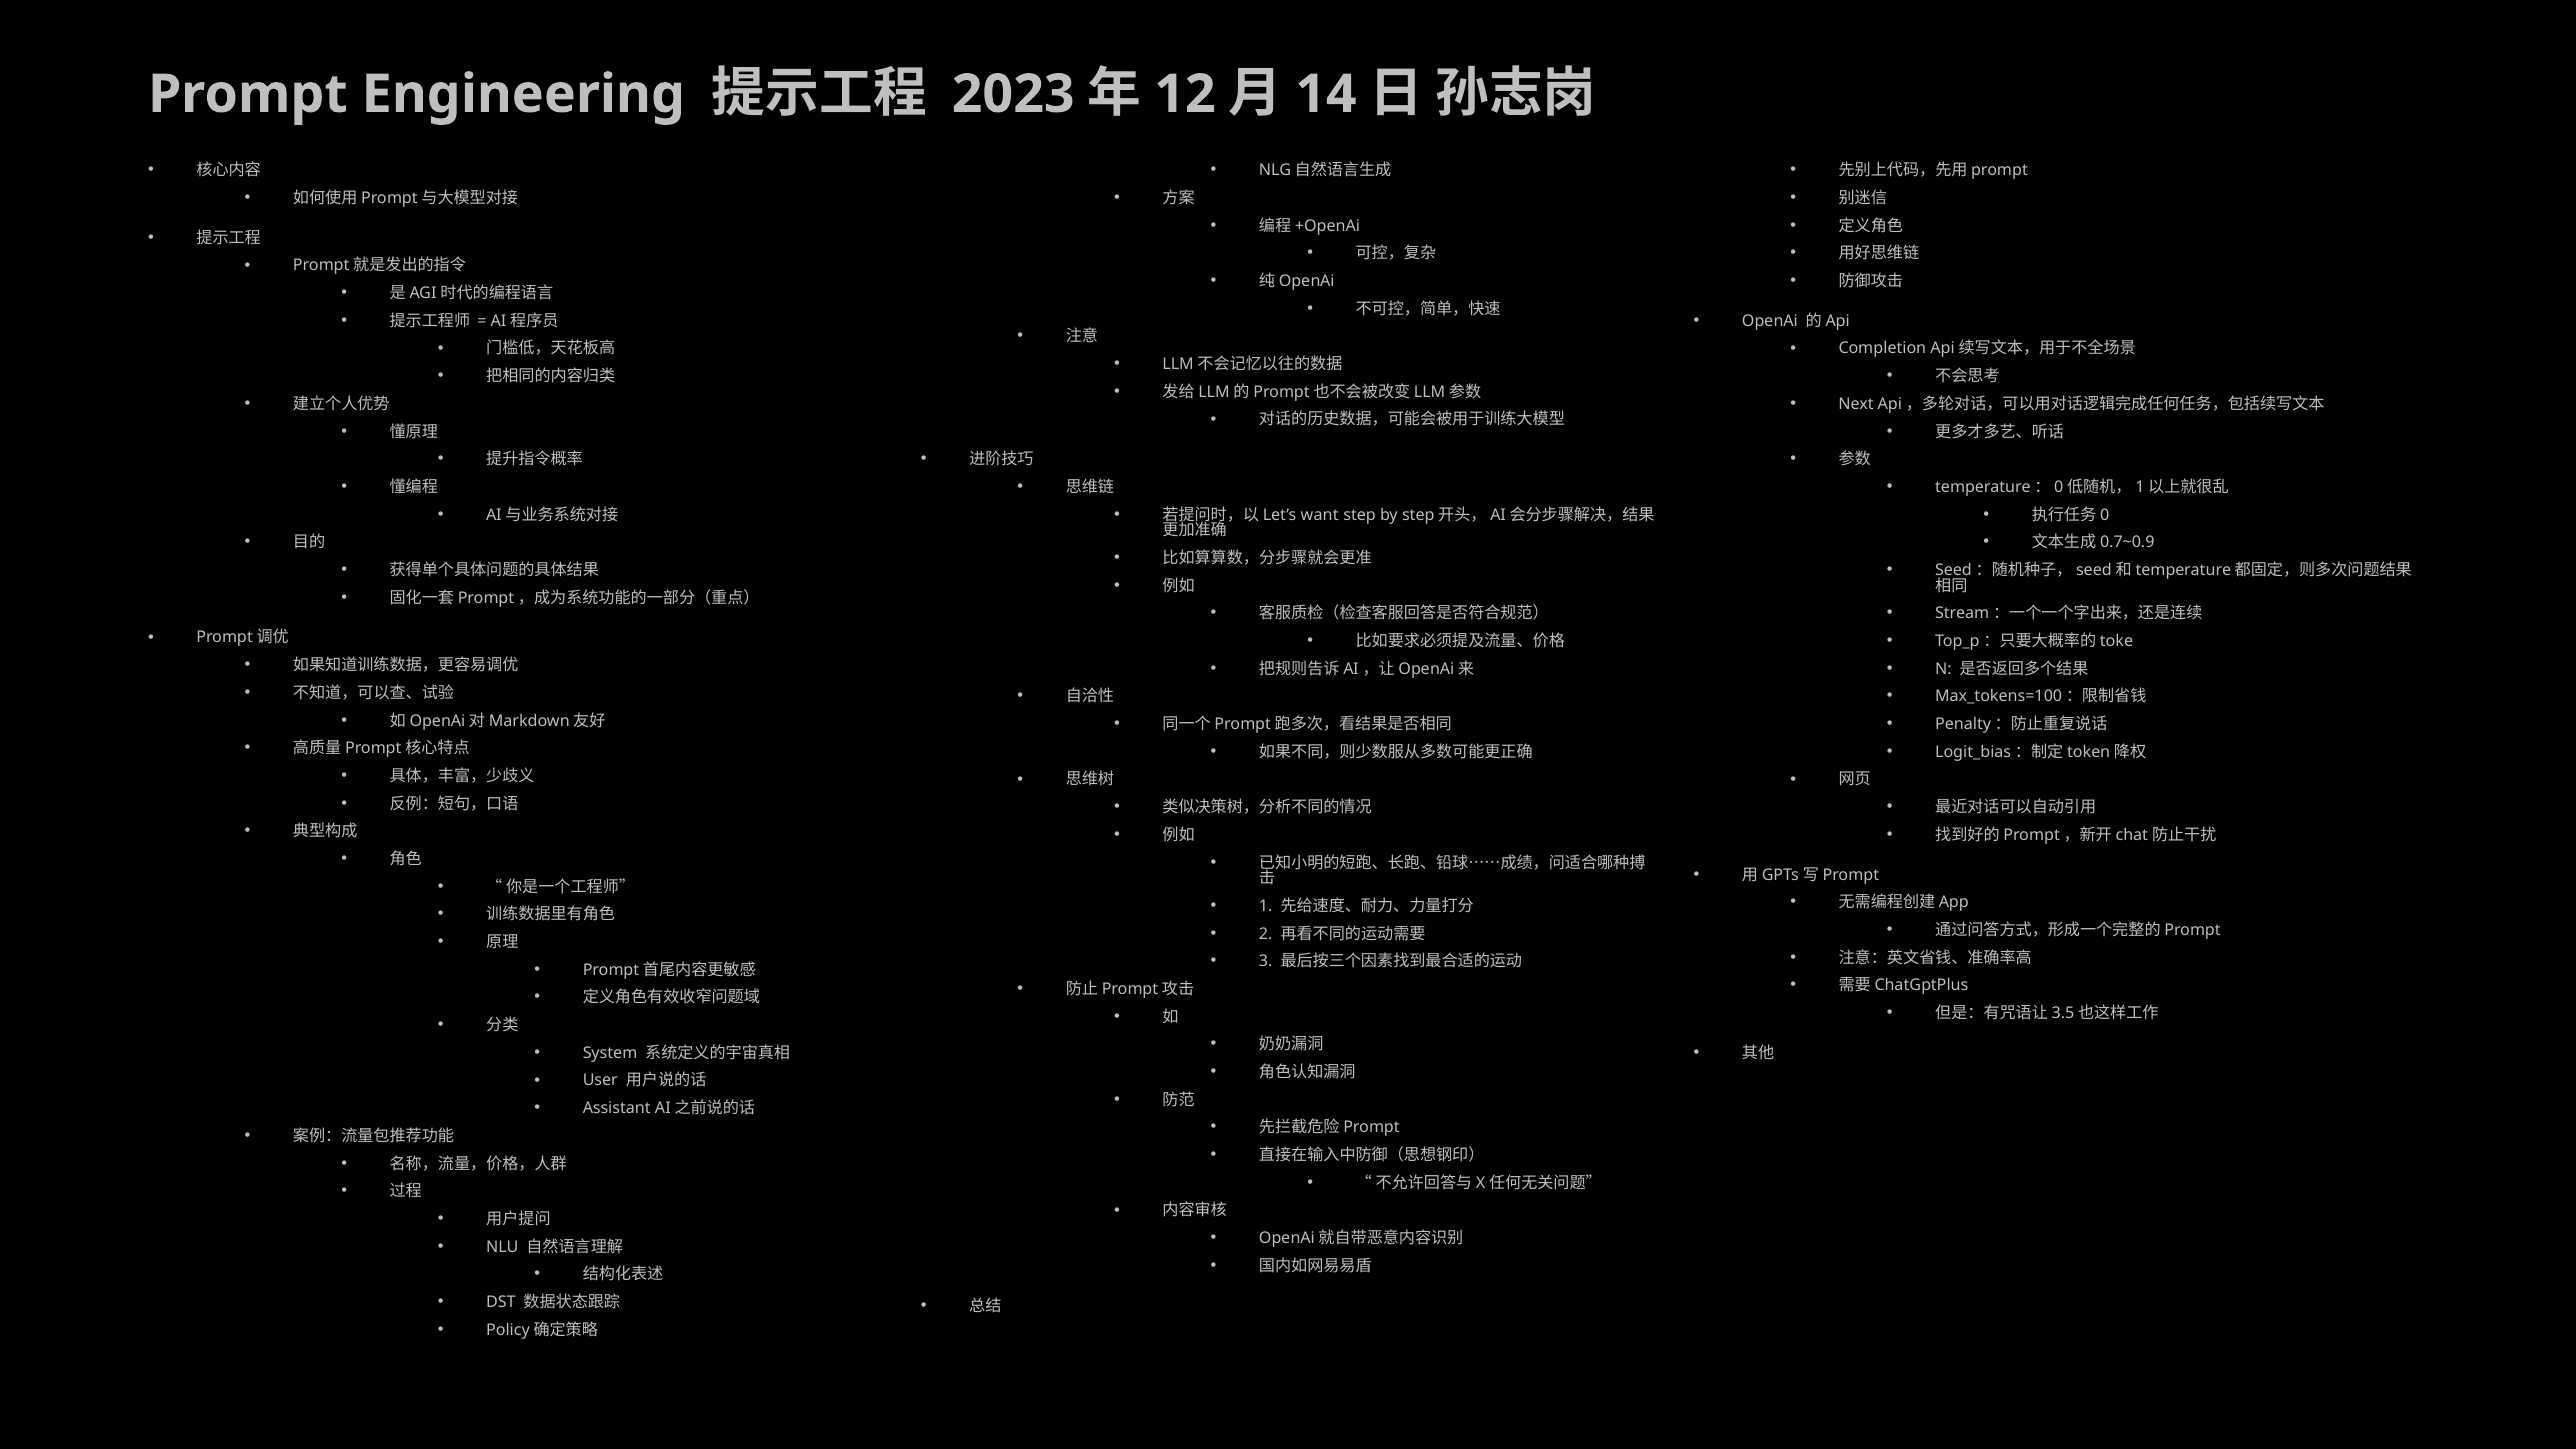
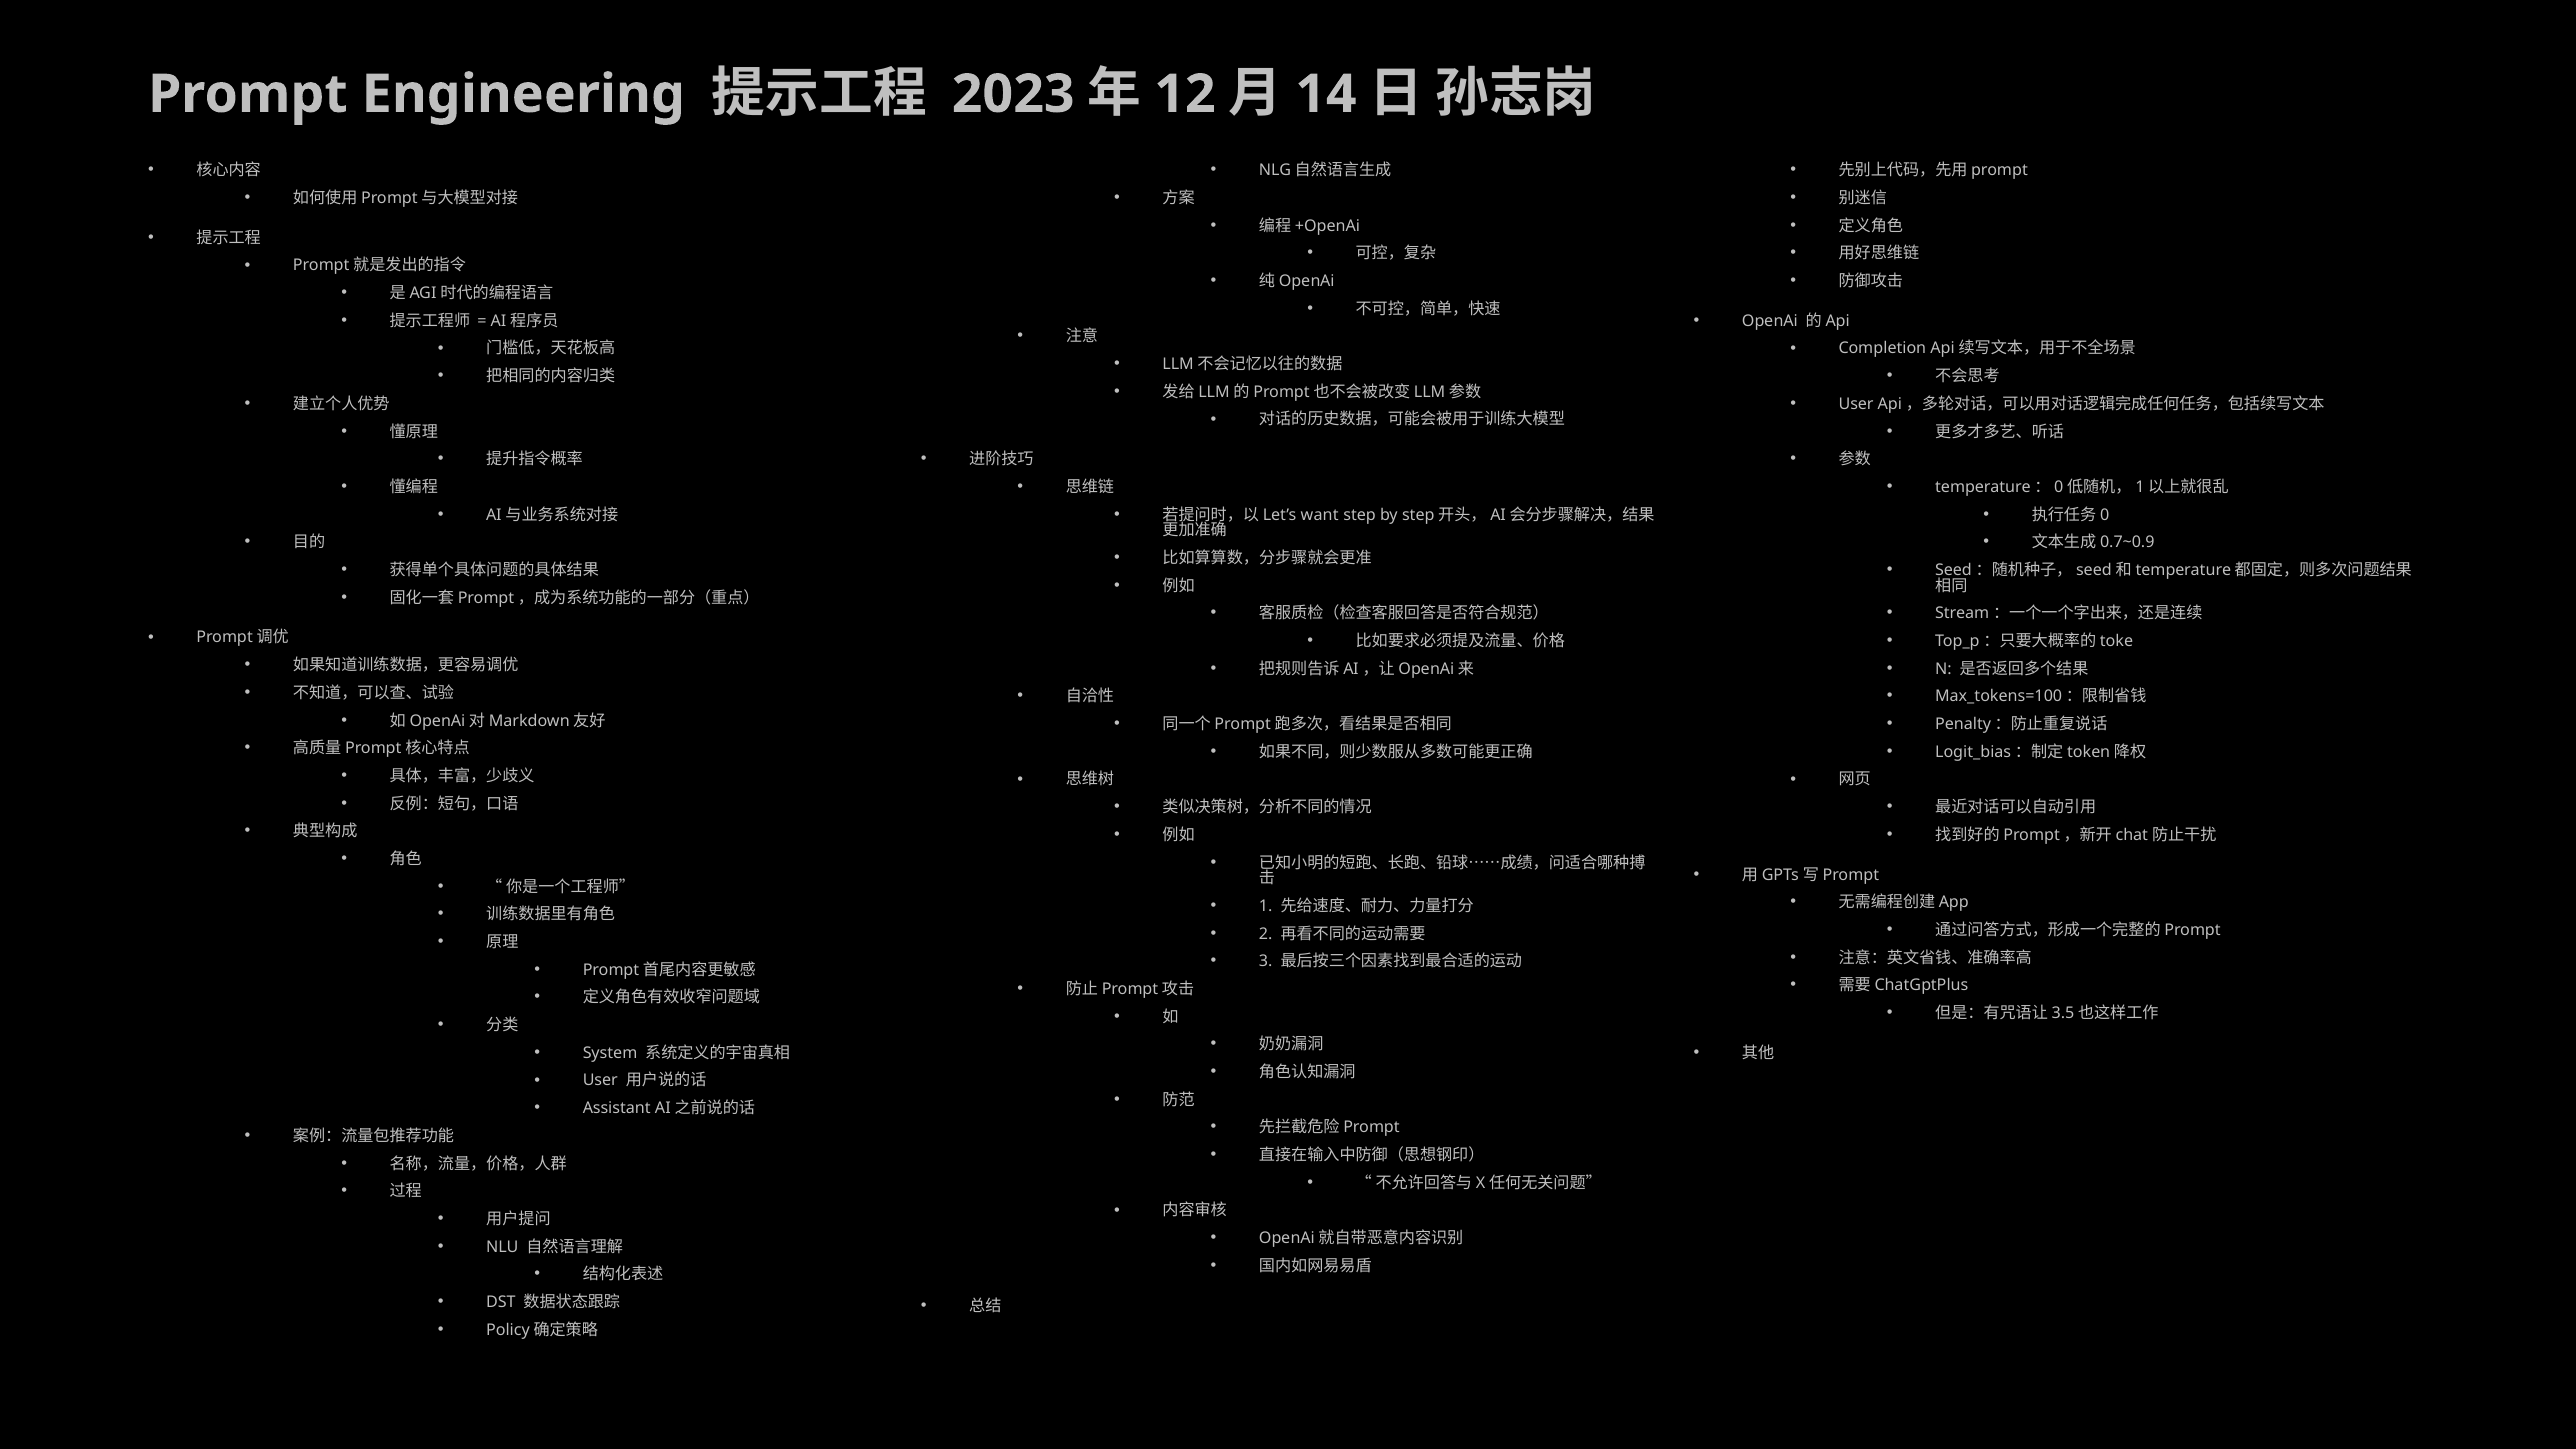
Next: Next -> User (1856, 404)
